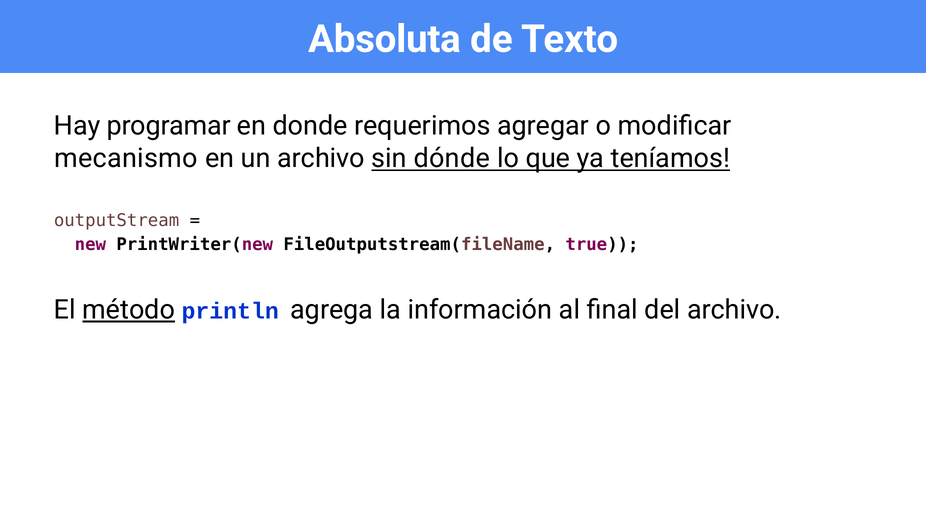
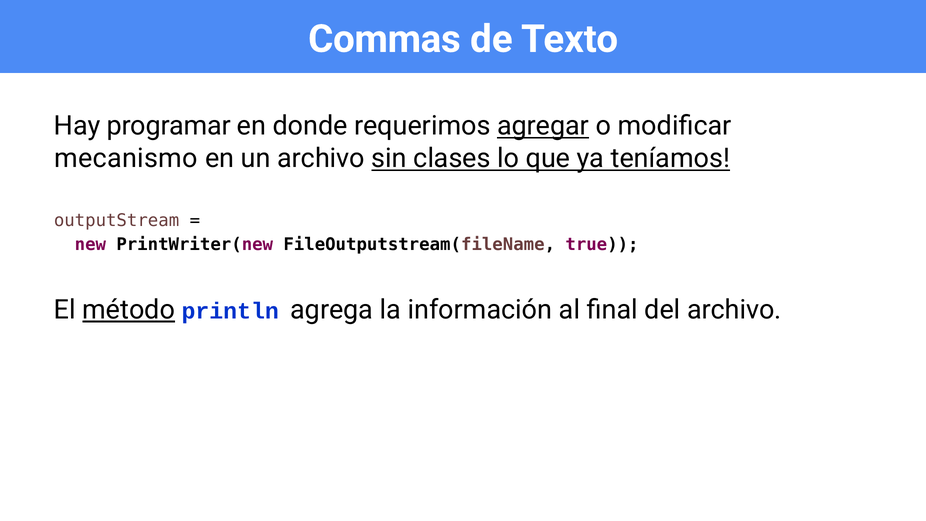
Absoluta: Absoluta -> Commas (384, 39)
agregar underline: none -> present (543, 126)
dónde: dónde -> clases (452, 158)
